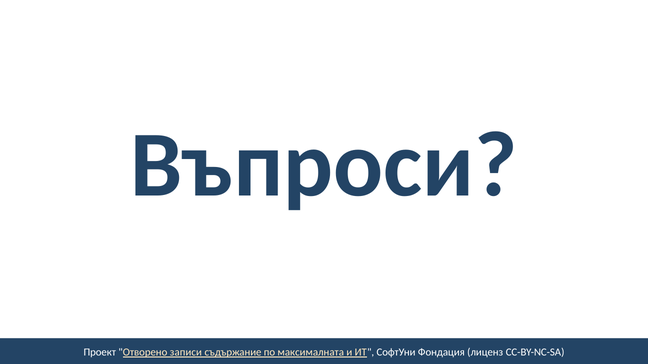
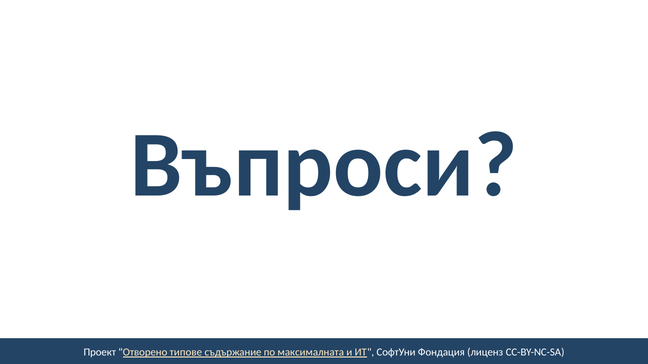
записи: записи -> типове (186, 353)
